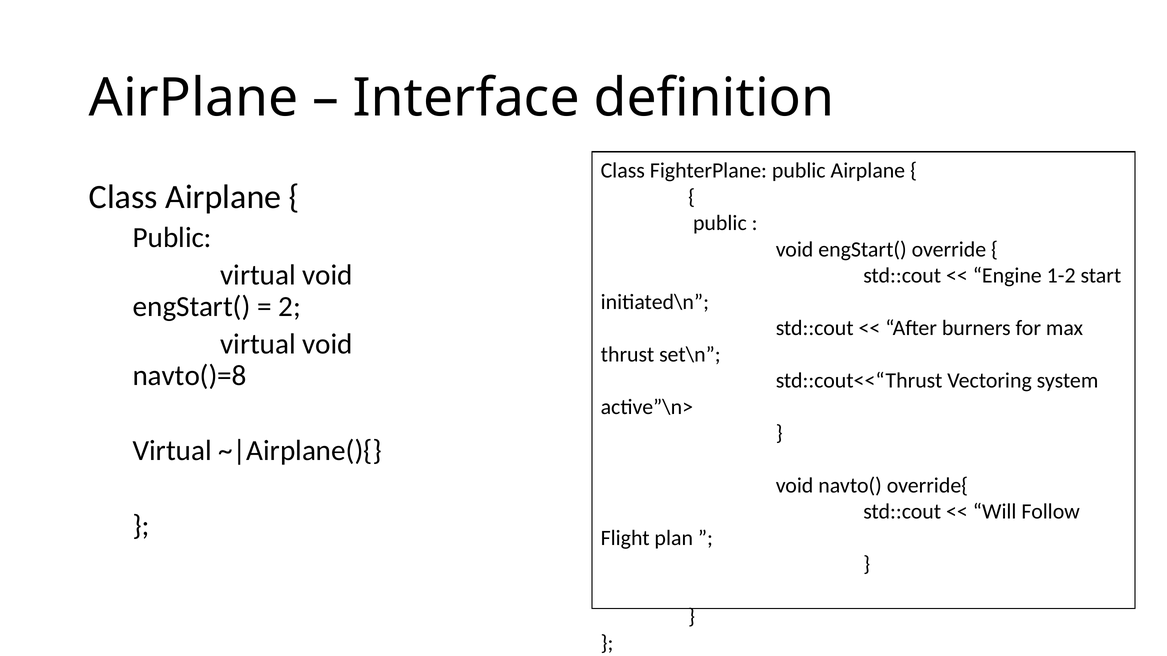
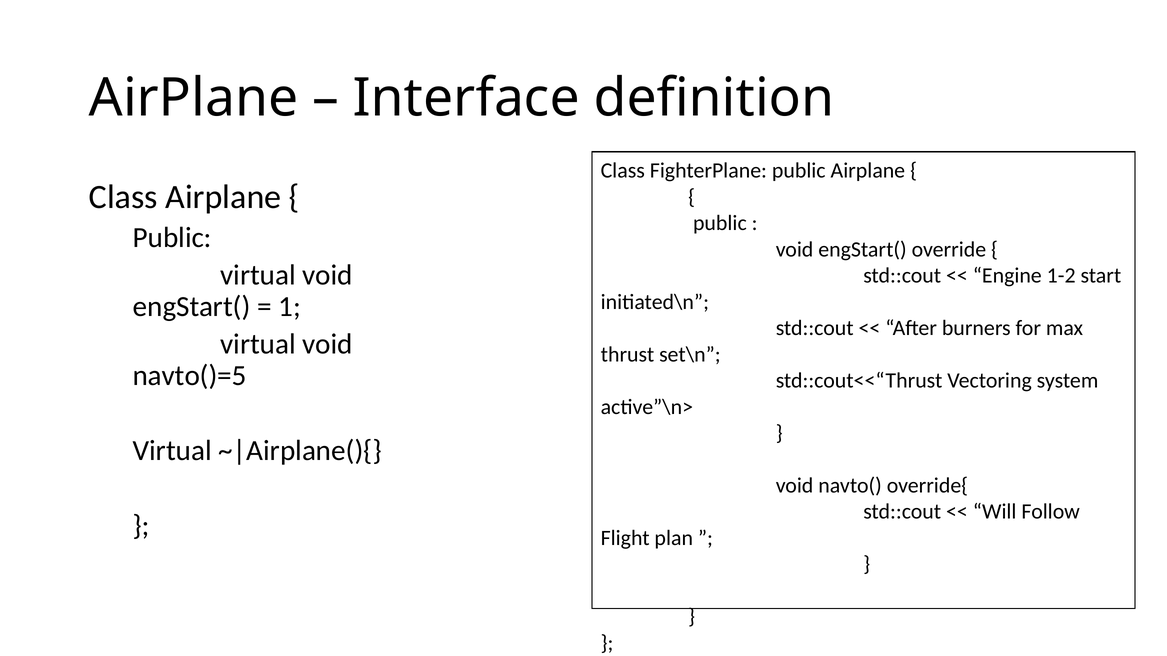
2: 2 -> 1 (290, 307)
navto()=8: navto()=8 -> navto()=5 (190, 376)
